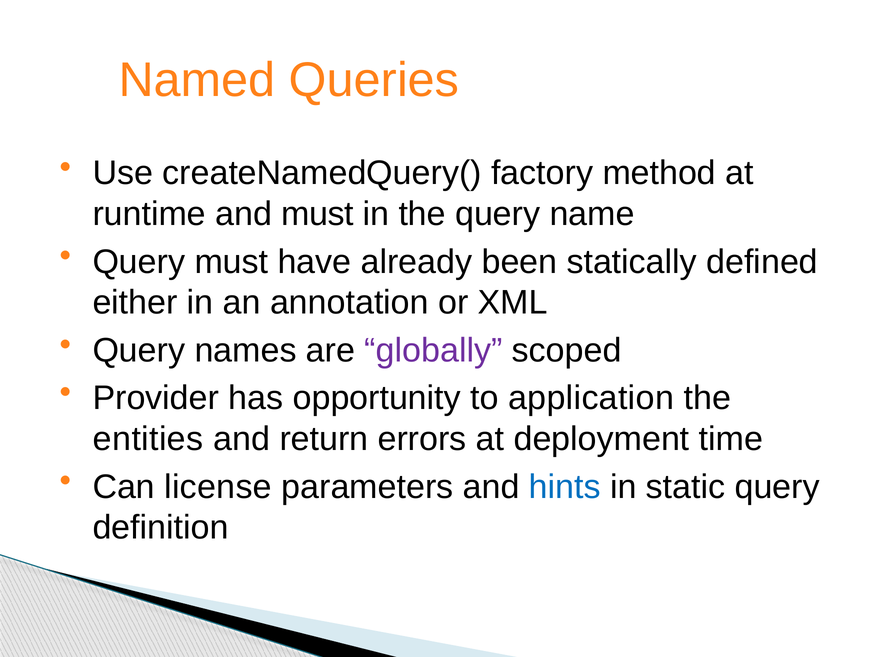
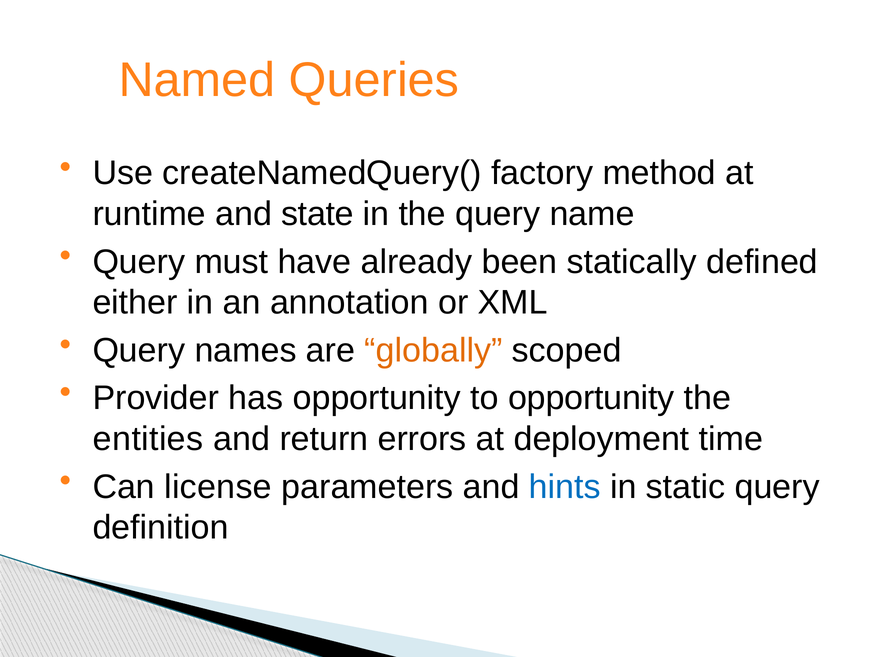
and must: must -> state (318, 214)
globally colour: purple -> orange (433, 350)
to application: application -> opportunity (591, 398)
